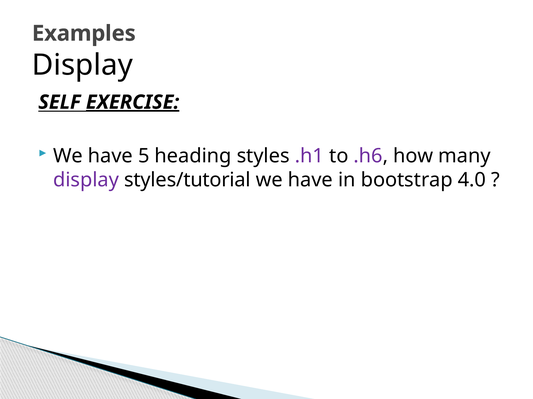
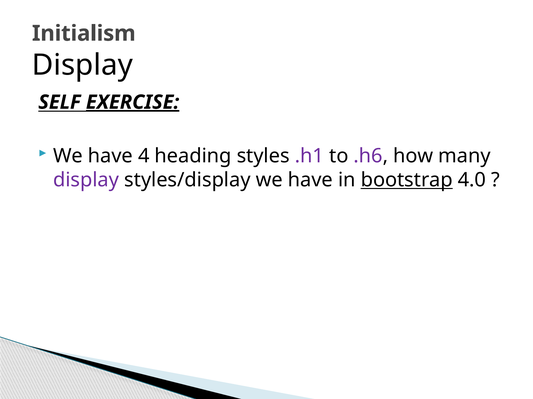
Examples: Examples -> Initialism (84, 33)
5: 5 -> 4 (144, 156)
styles/tutorial: styles/tutorial -> styles/display (187, 180)
bootstrap underline: none -> present (407, 180)
